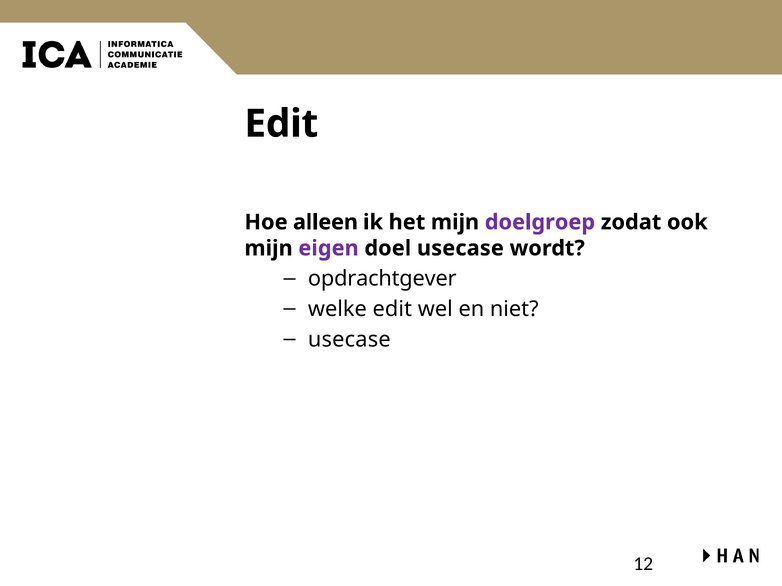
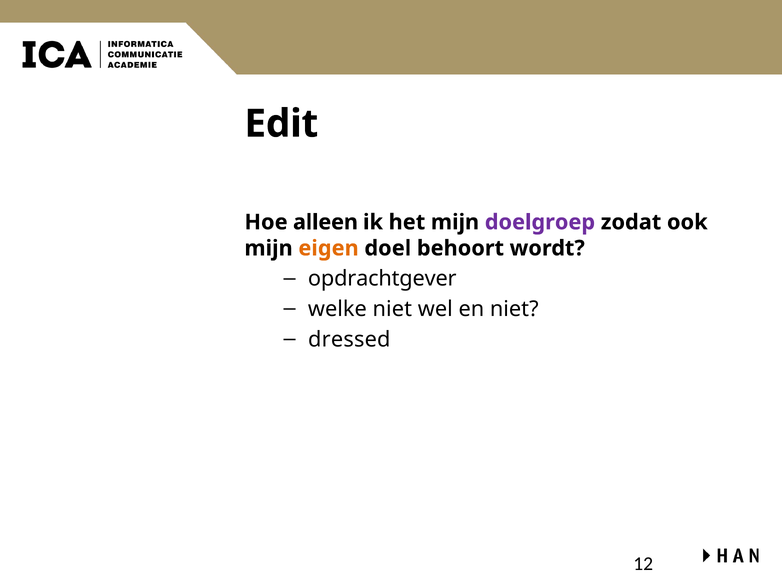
eigen colour: purple -> orange (329, 248)
doel usecase: usecase -> behoort (460, 248)
welke edit: edit -> niet (392, 309)
usecase: usecase -> dressed (349, 340)
